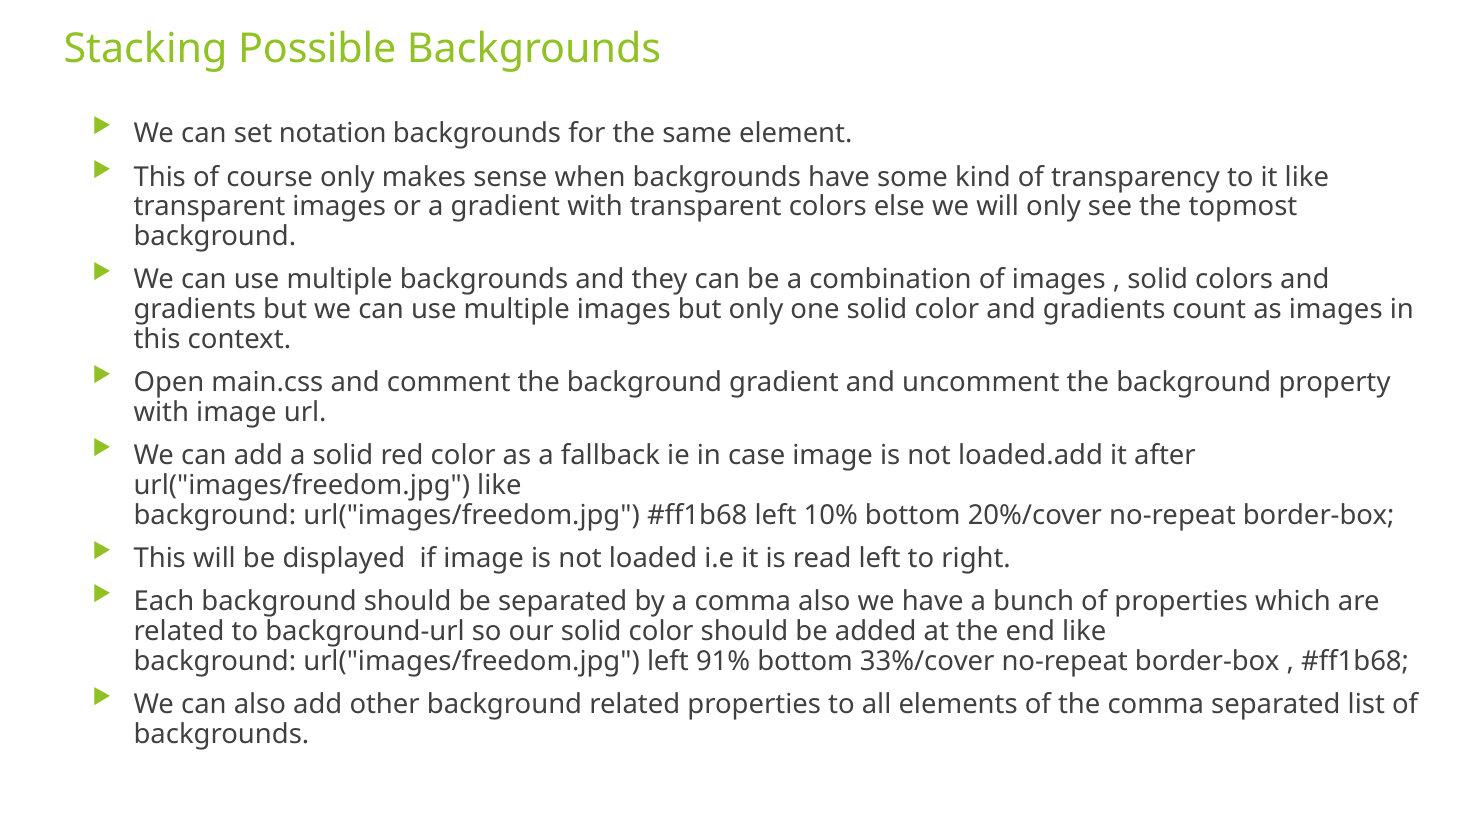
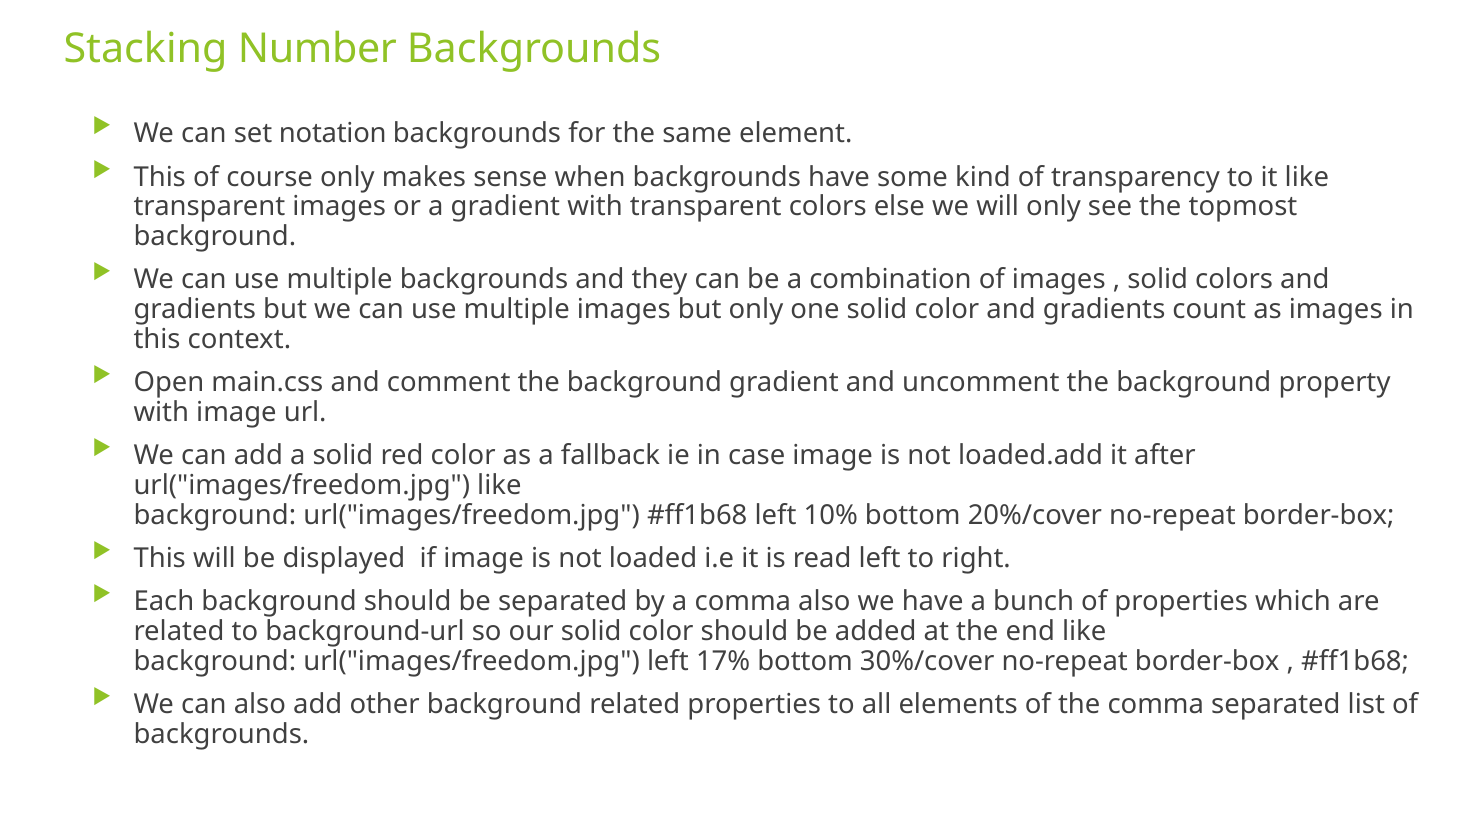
Possible: Possible -> Number (317, 49)
91%: 91% -> 17% (723, 661)
33%/cover: 33%/cover -> 30%/cover (927, 661)
